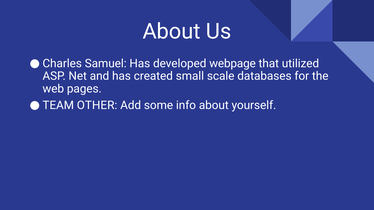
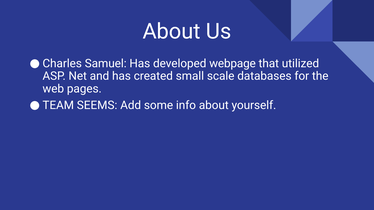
OTHER: OTHER -> SEEMS (97, 105)
